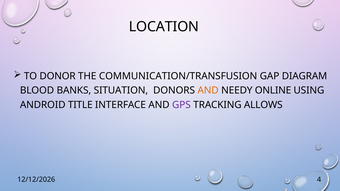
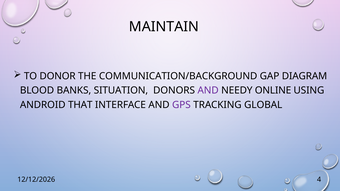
LOCATION: LOCATION -> MAINTAIN (164, 27)
COMMUNICATION/TRANSFUSION: COMMUNICATION/TRANSFUSION -> COMMUNICATION/BACKGROUND (178, 76)
AND colour: orange -> purple (208, 91)
TITLE: TITLE -> THAT (80, 105)
ALLOWS: ALLOWS -> GLOBAL (263, 105)
